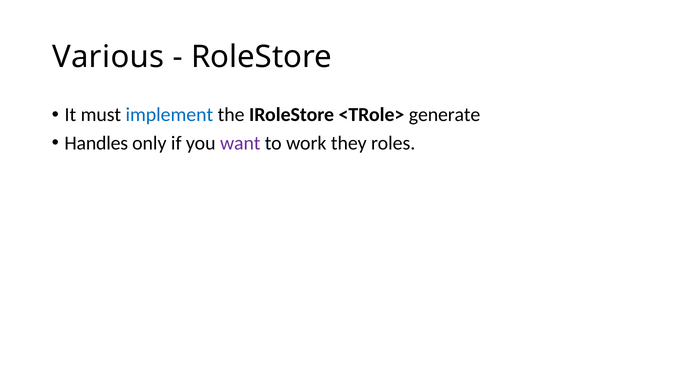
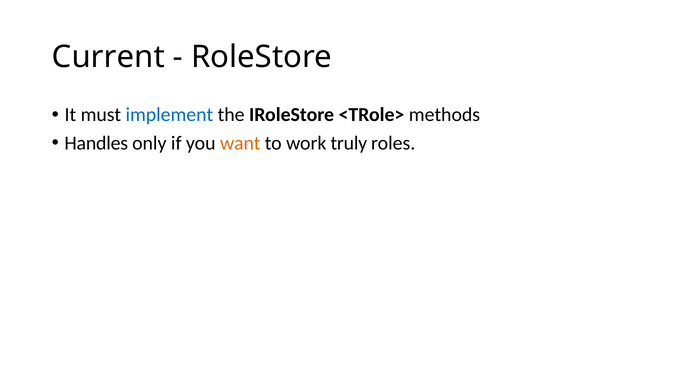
Various: Various -> Current (108, 57)
generate: generate -> methods (444, 115)
want colour: purple -> orange (240, 143)
they: they -> truly (349, 143)
